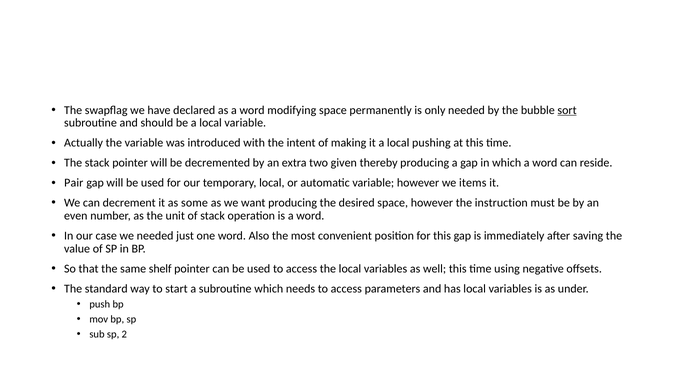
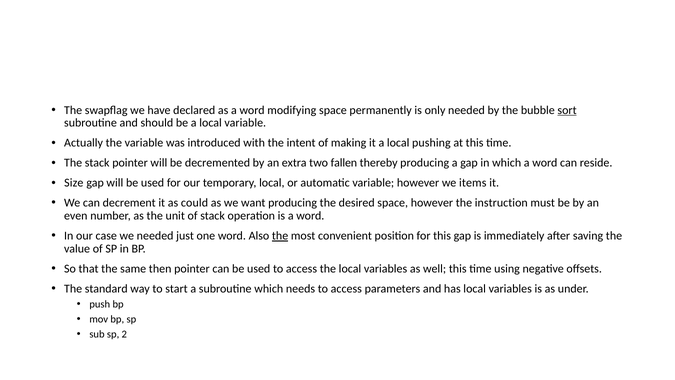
given: given -> fallen (344, 163)
Pair: Pair -> Size (74, 183)
some: some -> could (195, 203)
the underline: none -> present (280, 236)
shelf: shelf -> then (160, 268)
